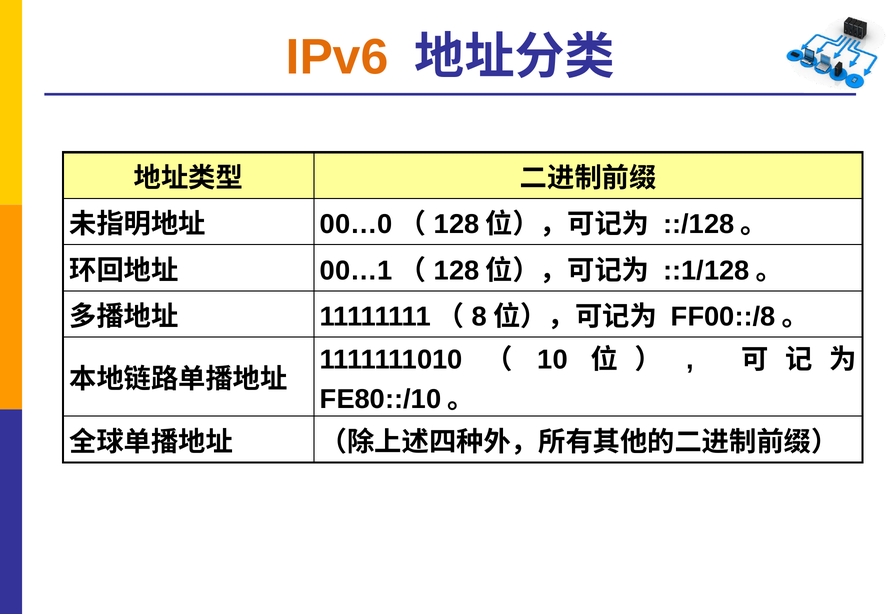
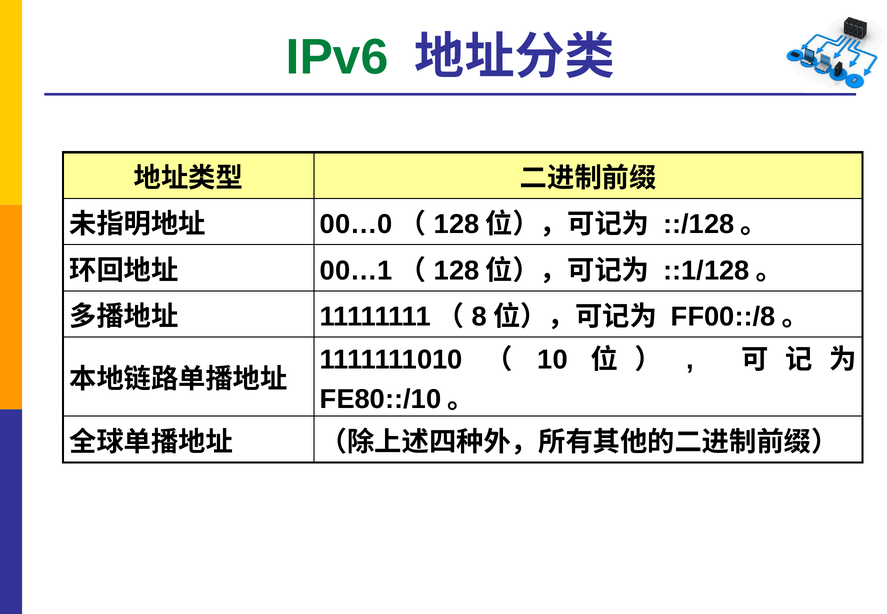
IPv6 colour: orange -> green (337, 57)
